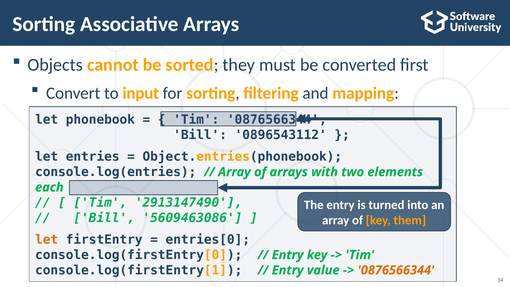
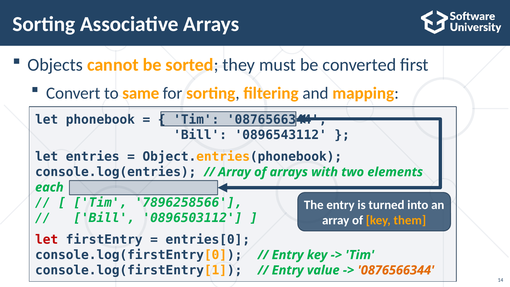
input: input -> same (141, 93)
2913147490: 2913147490 -> 7896258566 (189, 203)
5609463086: 5609463086 -> 0896503112 (192, 218)
let colour: orange -> red (47, 240)
